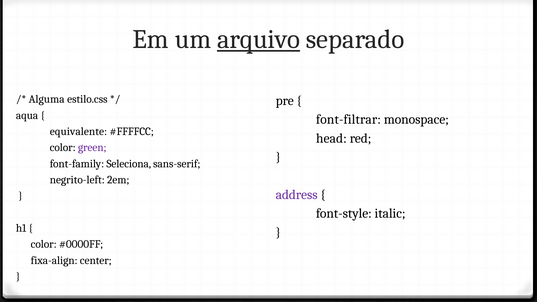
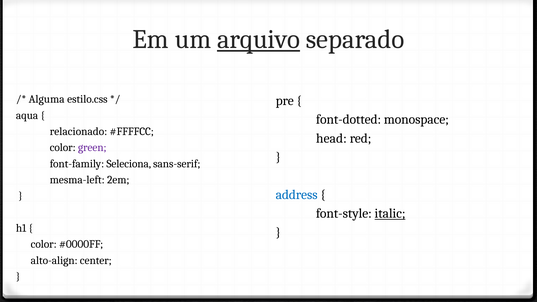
font-filtrar: font-filtrar -> font-dotted (349, 120)
equivalente: equivalente -> relacionado (78, 132)
negrito-left: negrito-left -> mesma-left (77, 180)
address colour: purple -> blue (297, 195)
italic underline: none -> present (390, 214)
fixa-align: fixa-align -> alto-align (54, 260)
